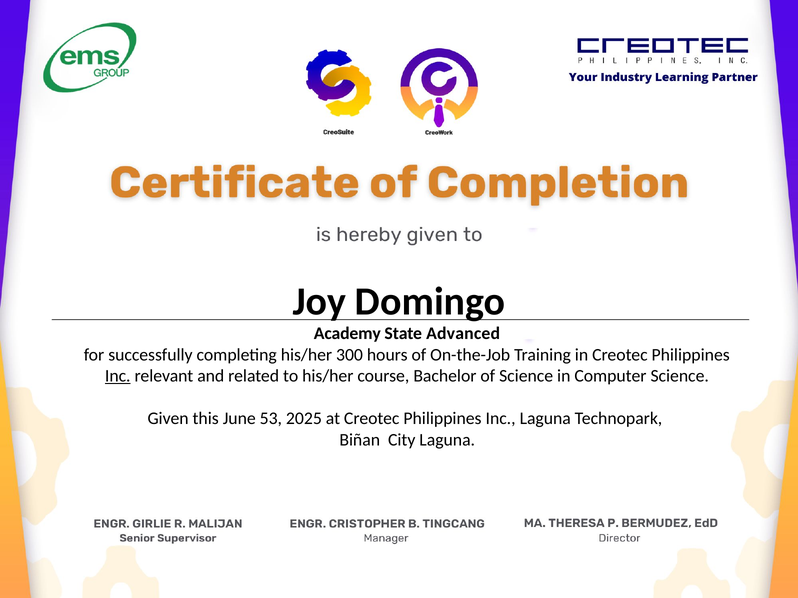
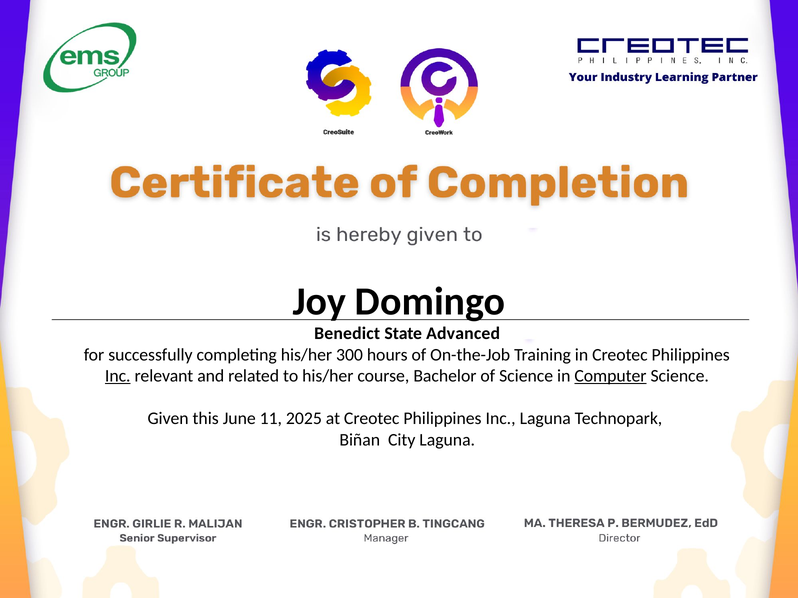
Academy: Academy -> Benedict (347, 334)
Computer underline: none -> present (610, 376)
53: 53 -> 11 (271, 419)
